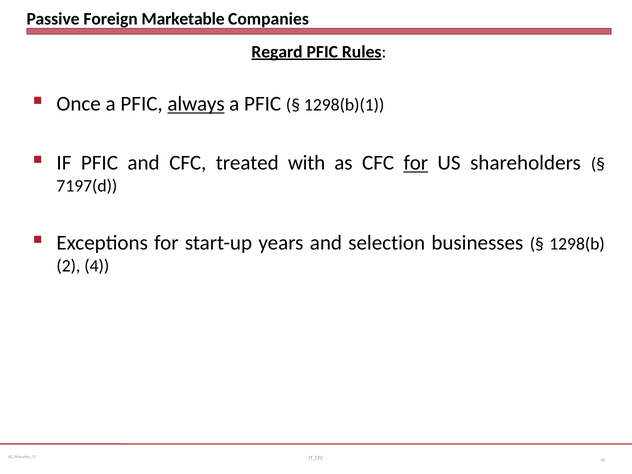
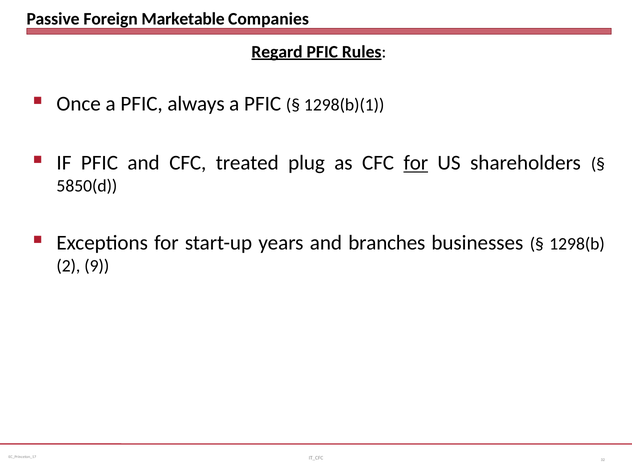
always underline: present -> none (196, 104)
with: with -> plug (306, 163)
7197(d: 7197(d -> 5850(d (87, 186)
selection: selection -> branches (387, 243)
4: 4 -> 9 (97, 266)
